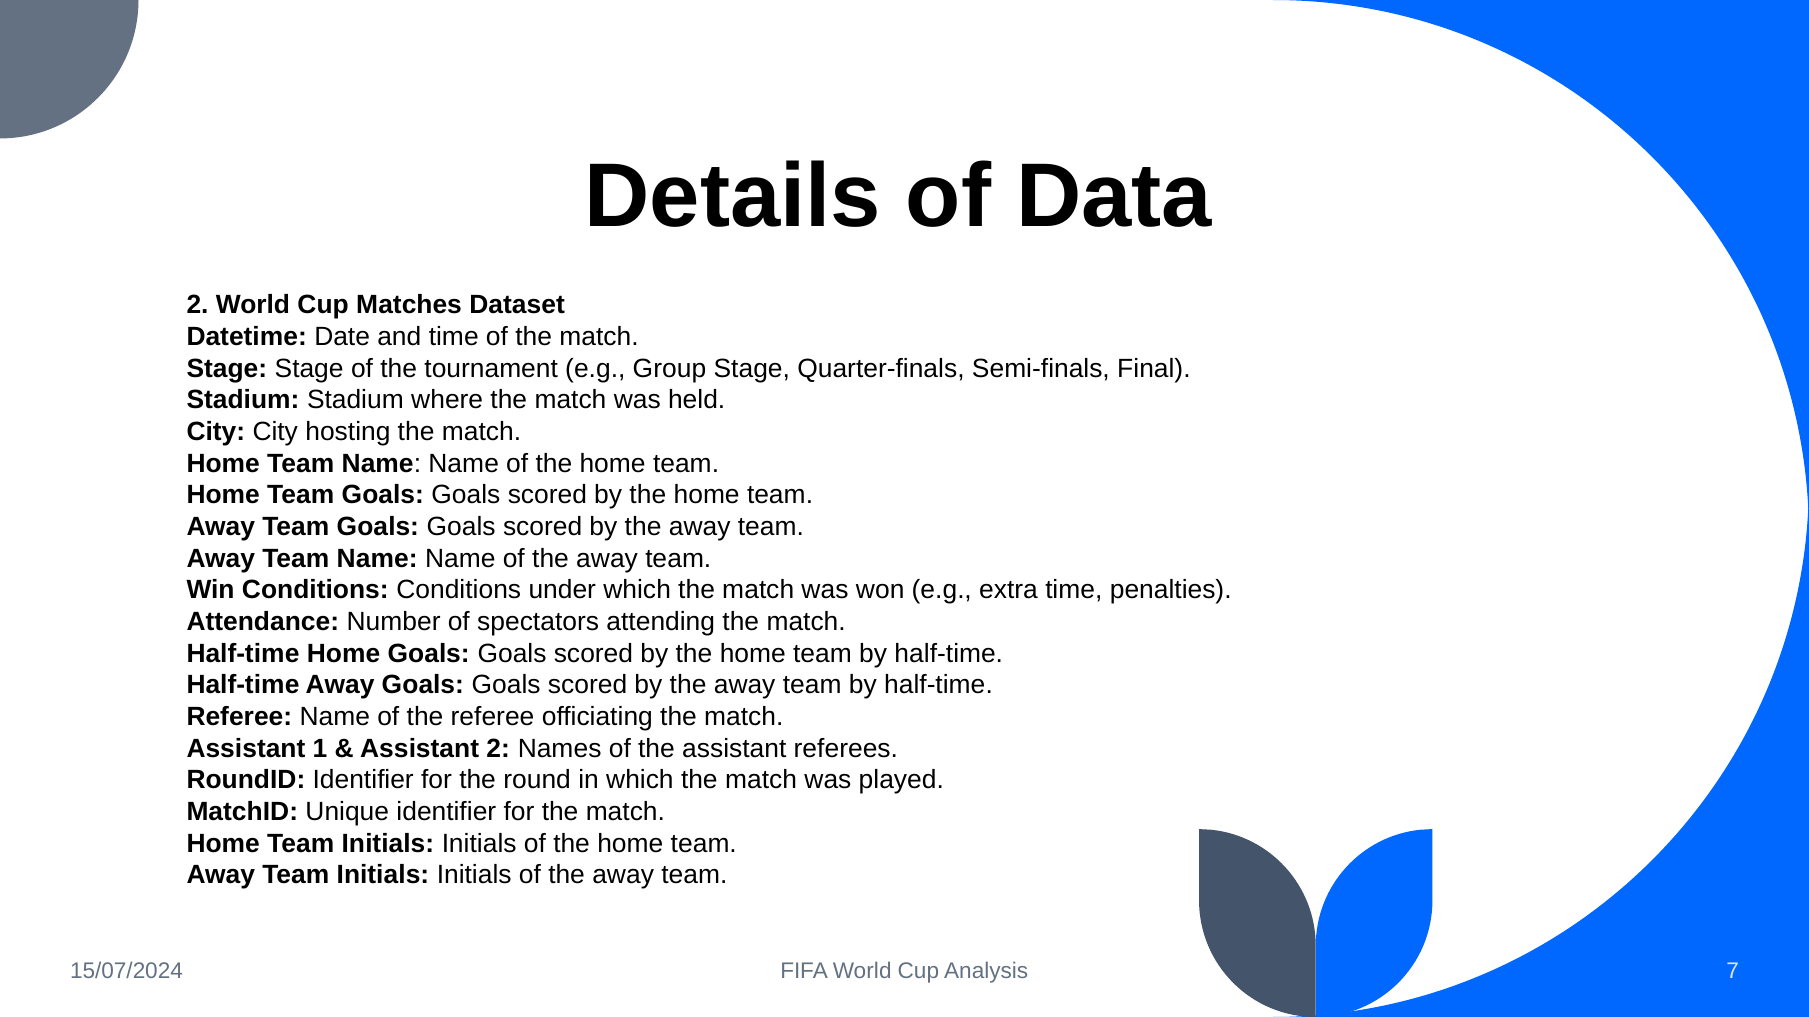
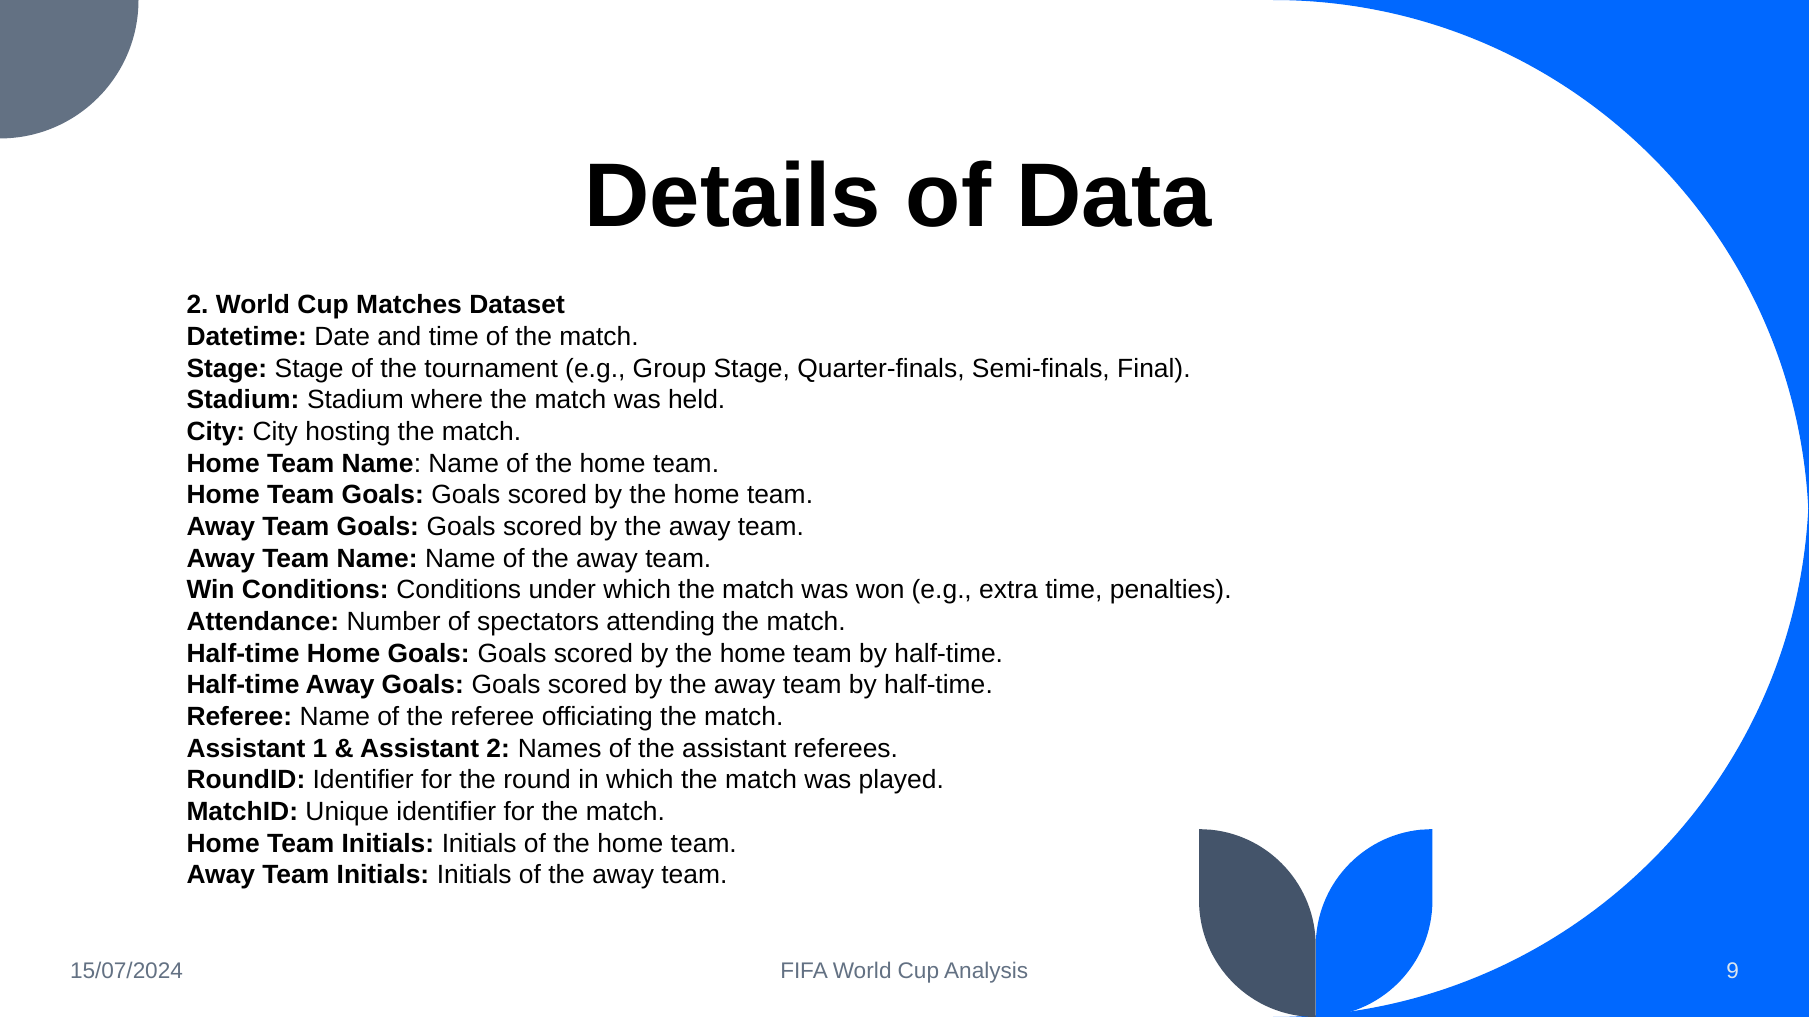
7: 7 -> 9 (1733, 972)
